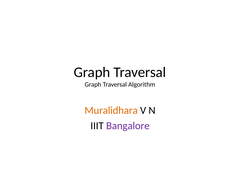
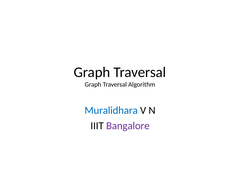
Muralidhara colour: orange -> blue (111, 110)
